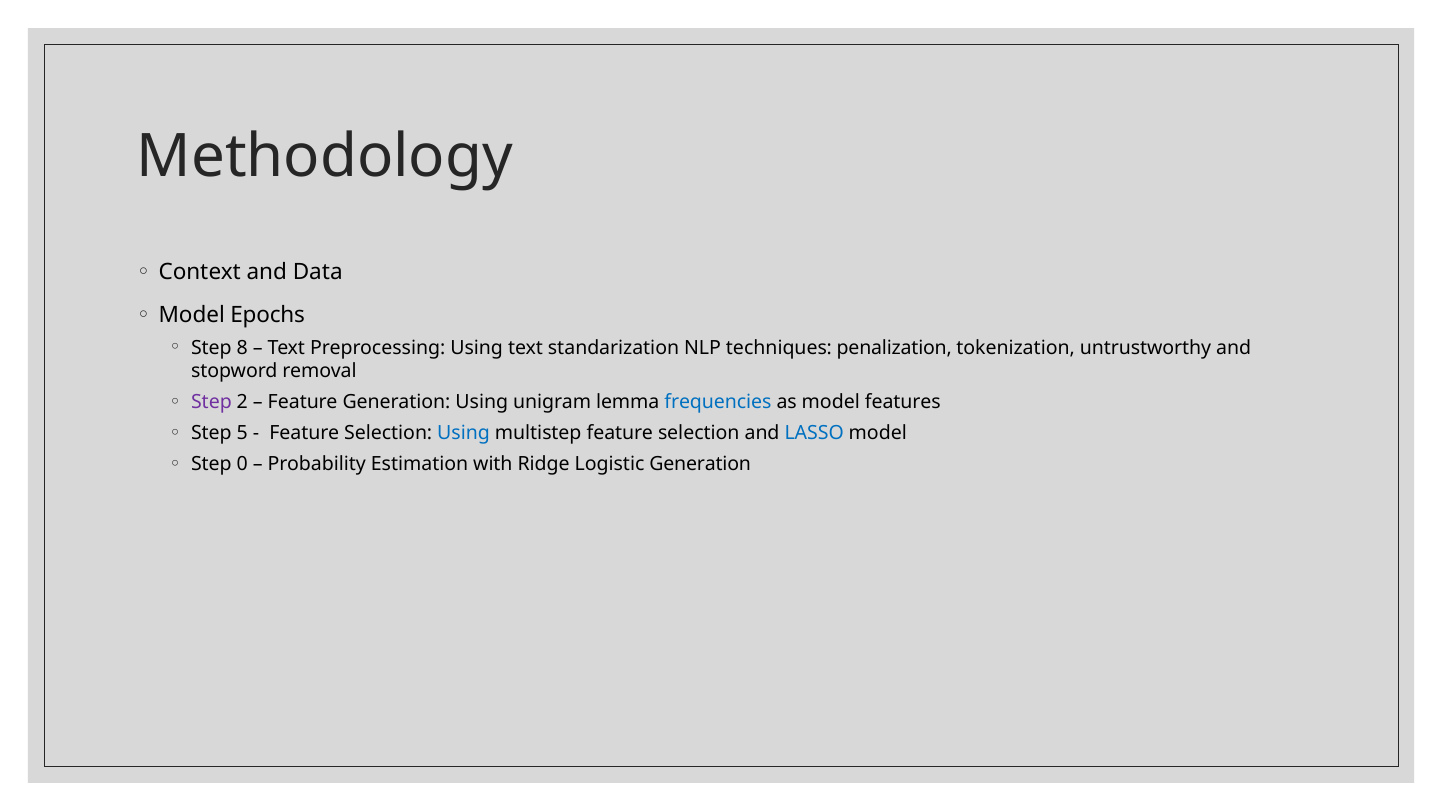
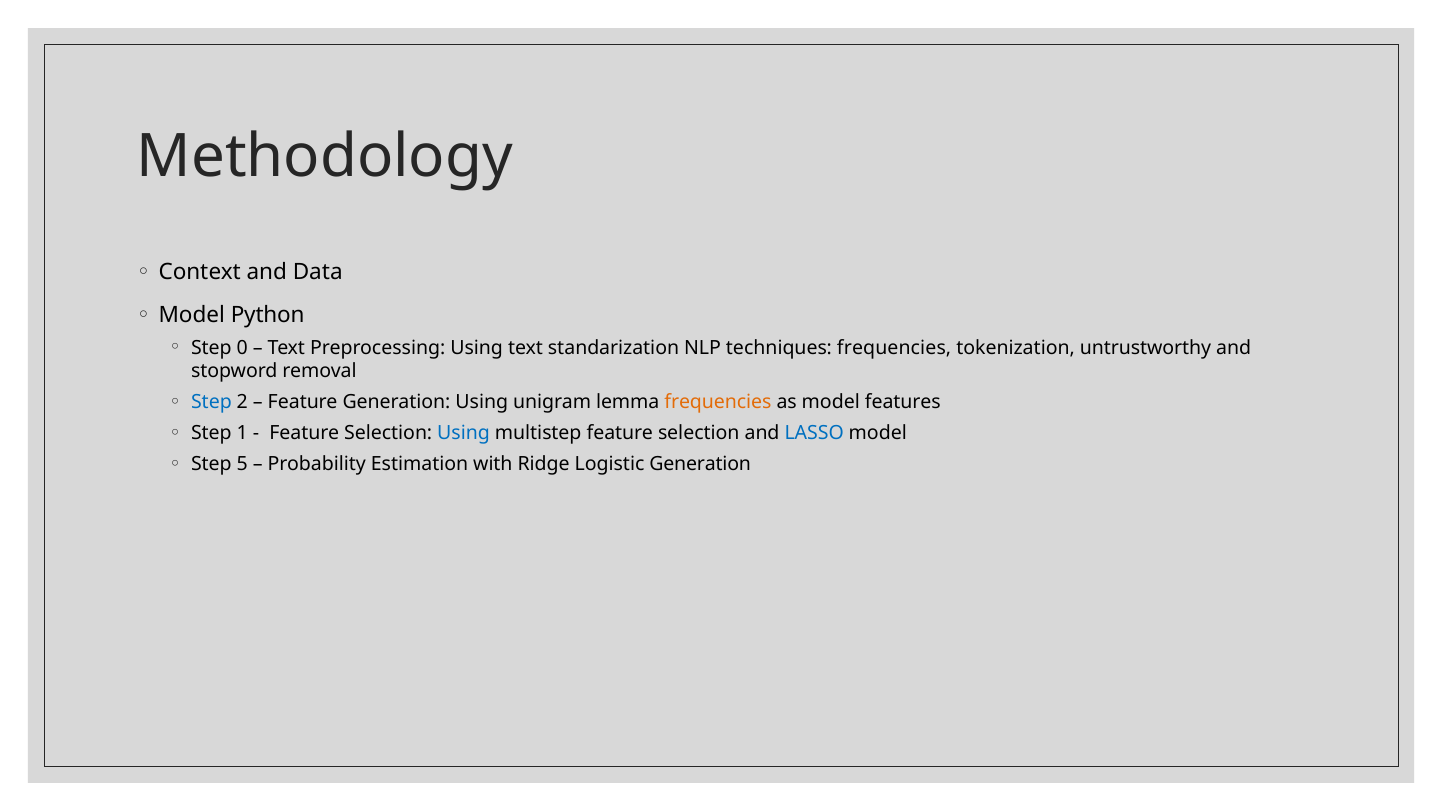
Epochs: Epochs -> Python (268, 315)
8: 8 -> 0 (242, 348)
techniques penalization: penalization -> frequencies (894, 348)
Step colour: purple -> blue (211, 402)
frequencies colour: blue -> orange (718, 402)
5: 5 -> 1 (242, 433)
0: 0 -> 5 (242, 464)
